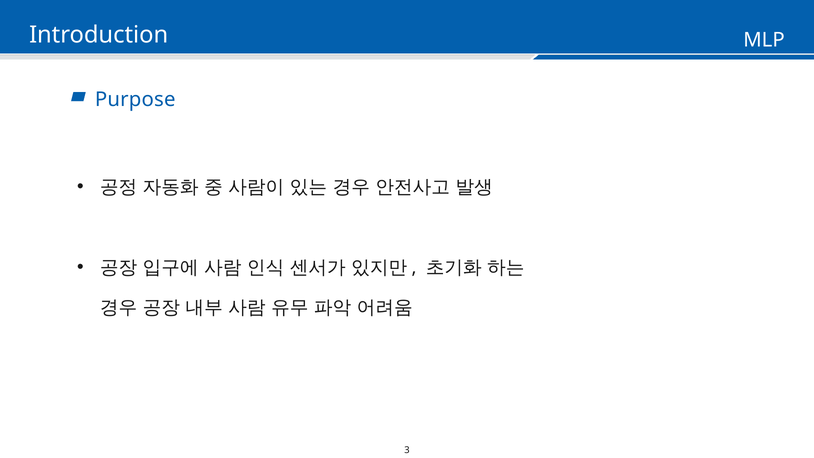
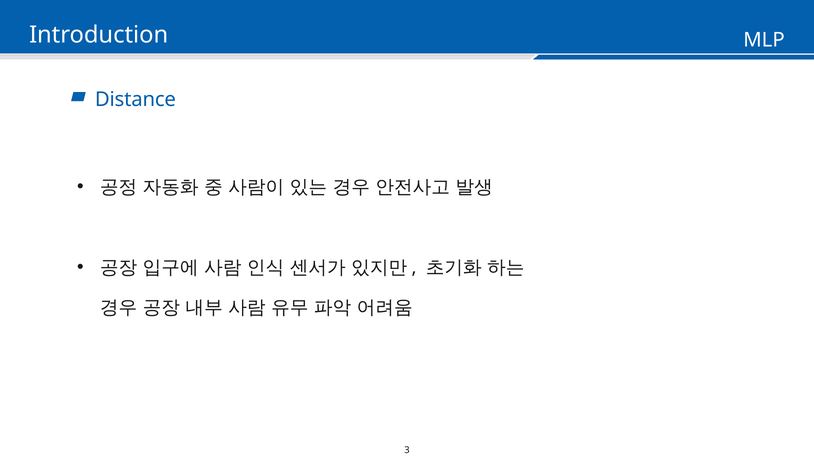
Purpose: Purpose -> Distance (135, 100)
